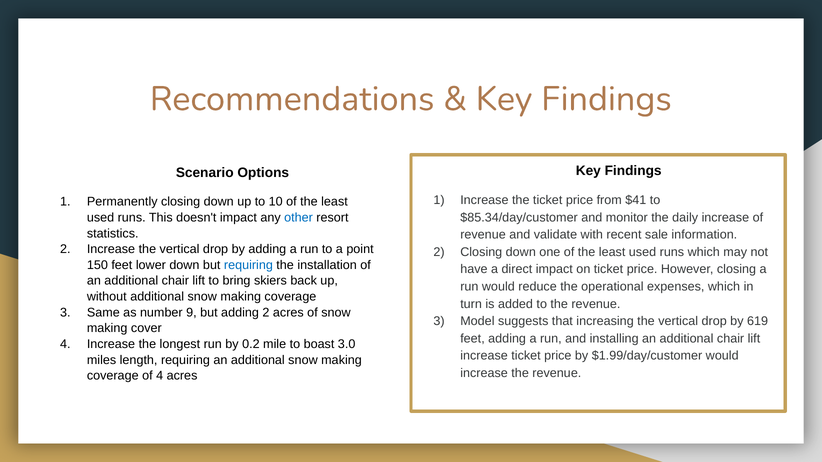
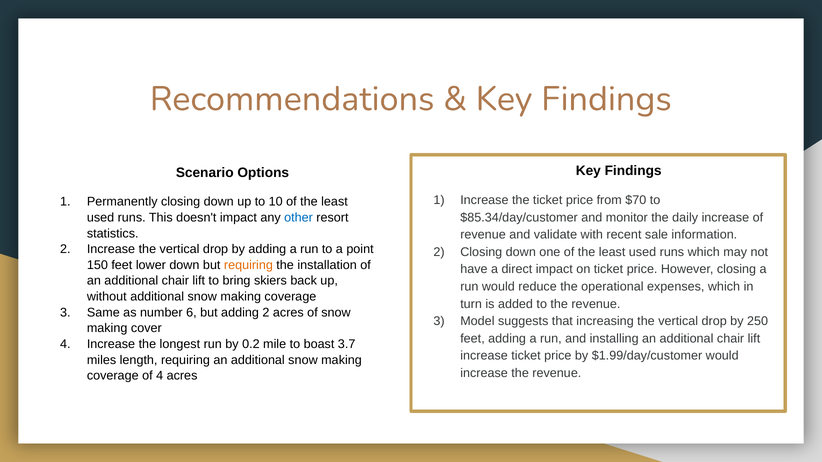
$41: $41 -> $70 (636, 200)
requiring colour: blue -> orange (248, 265)
9: 9 -> 6 (191, 313)
619: 619 -> 250 (758, 322)
3.0: 3.0 -> 3.7 (347, 344)
